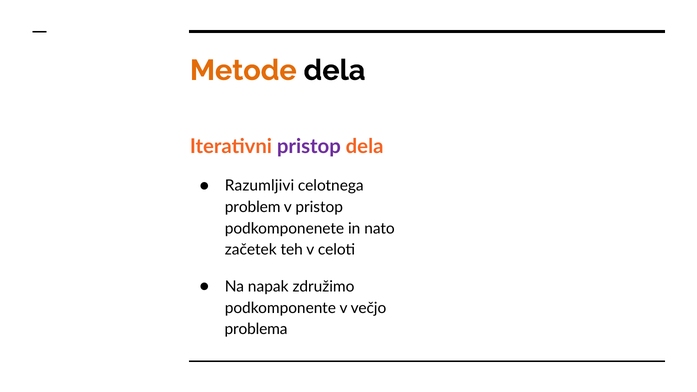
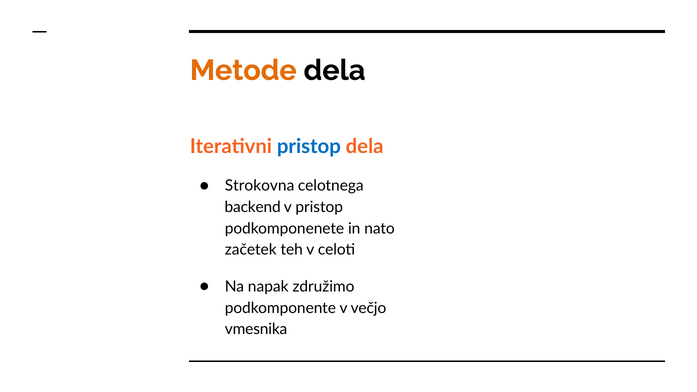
pristop colour: purple -> blue (309, 146)
Razumljivi: Razumljivi -> Strokovna (260, 186)
problem: problem -> backend (253, 207)
problema: problema -> vmesnika (256, 329)
